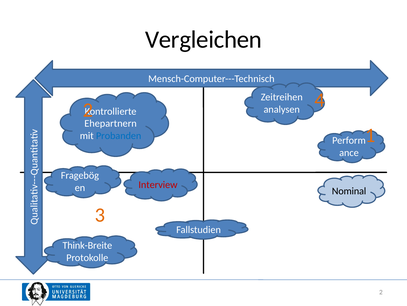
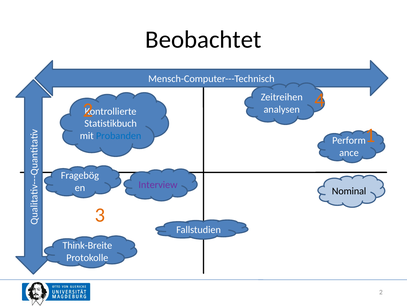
Vergleichen: Vergleichen -> Beobachtet (203, 39)
Ehepartnern: Ehepartnern -> Statistikbuch (111, 123)
Interview colour: red -> purple (158, 184)
